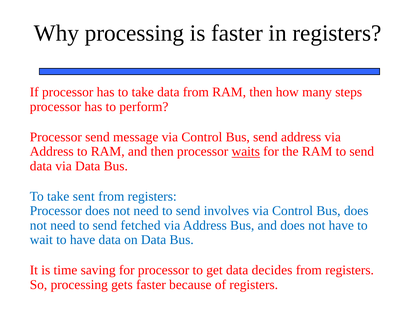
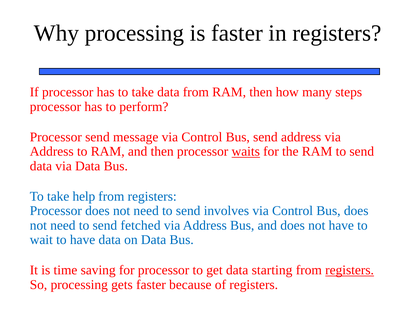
sent: sent -> help (84, 197)
decides: decides -> starting (272, 270)
registers underline: none -> present (350, 270)
